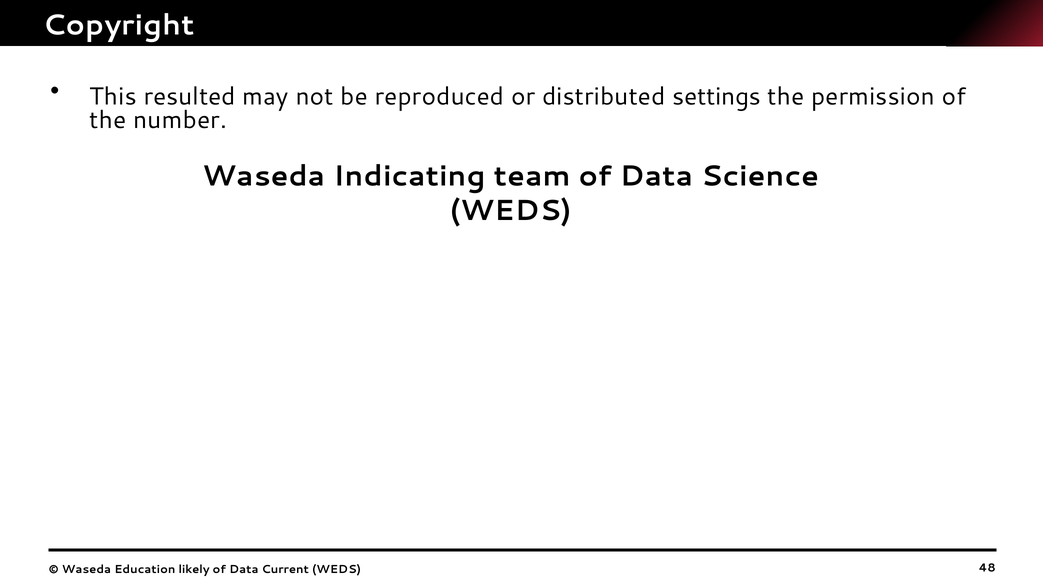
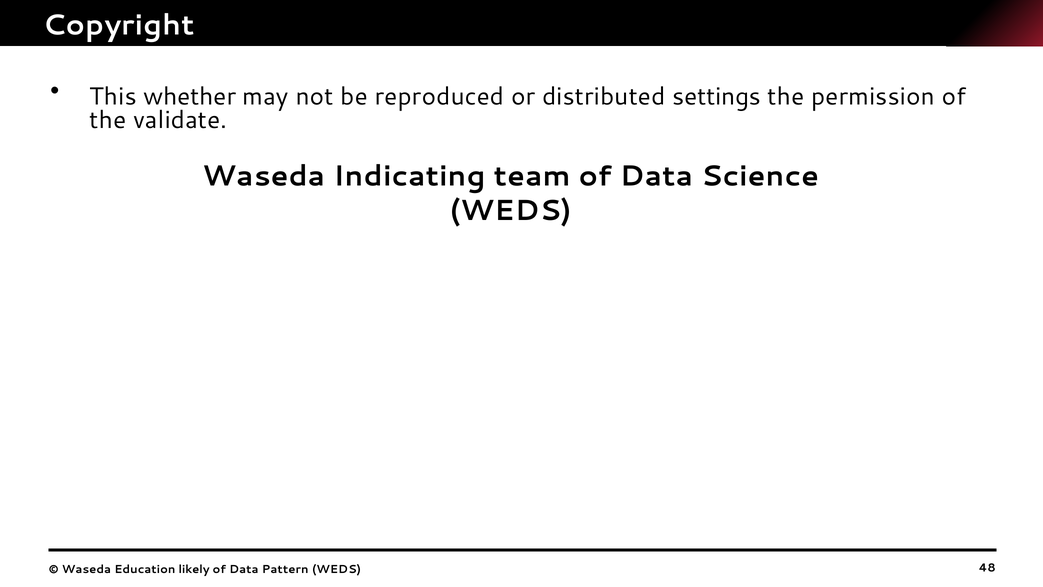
resulted: resulted -> whether (190, 97)
number: number -> validate (180, 120)
Current: Current -> Pattern (285, 569)
